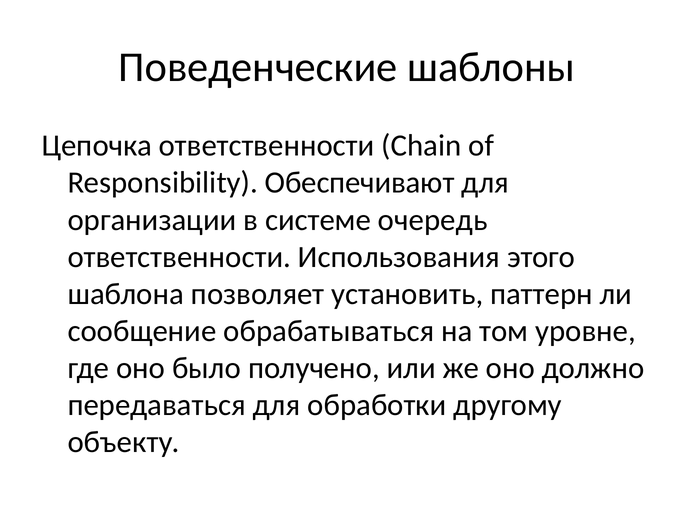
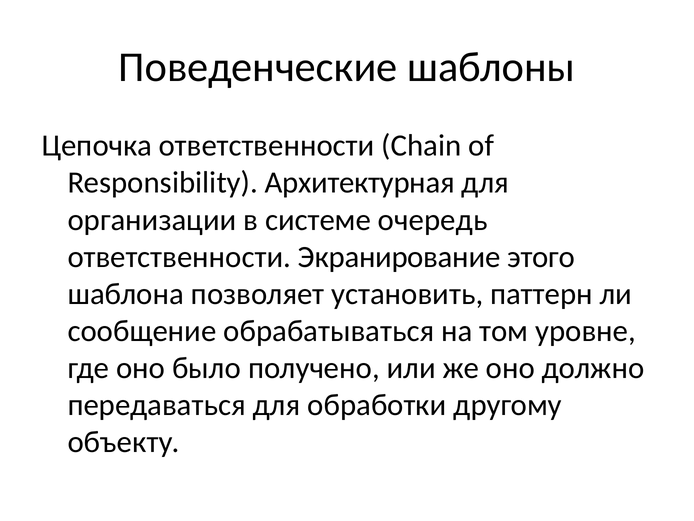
Обеспечивают: Обеспечивают -> Архитектурная (360, 183)
Использования: Использования -> Экранирование (399, 257)
